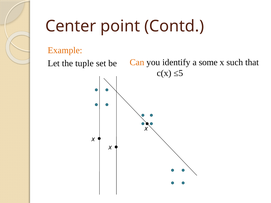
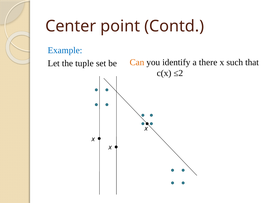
Example colour: orange -> blue (65, 50)
some: some -> there (208, 62)
≤5: ≤5 -> ≤2 (178, 73)
